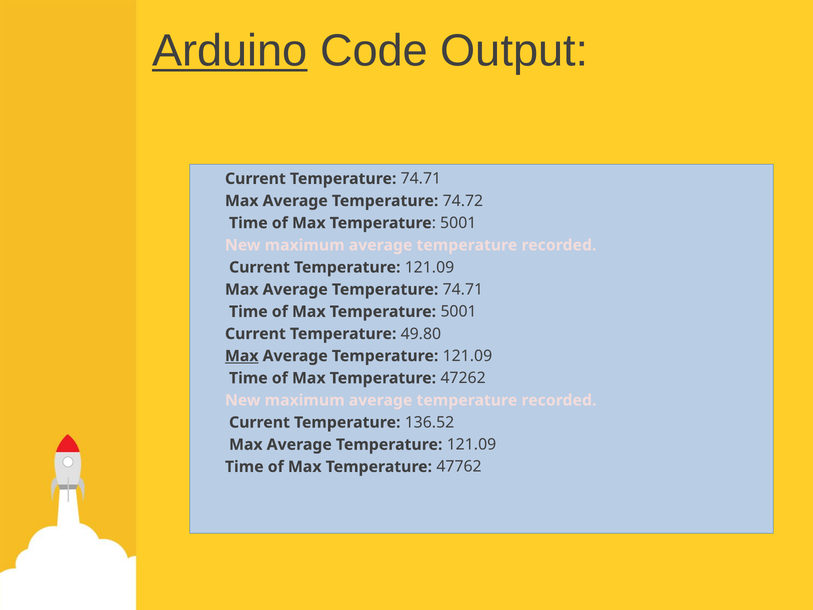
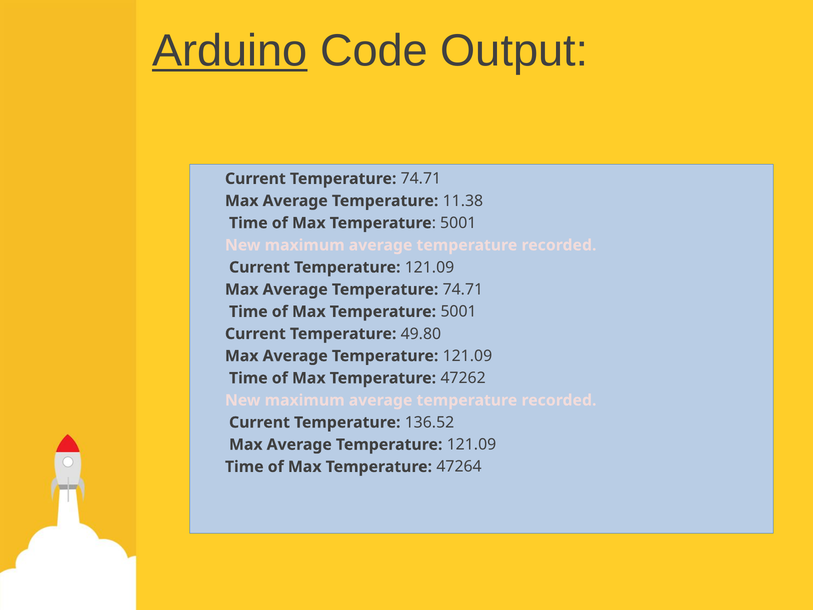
74.72: 74.72 -> 11.38 (463, 201)
Max underline: present -> none (242, 356)
47762: 47762 -> 47264 (459, 467)
